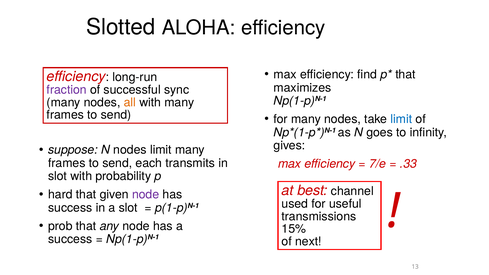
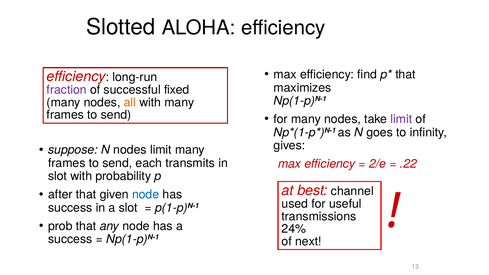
sync: sync -> fixed (177, 90)
limit colour: blue -> purple (401, 119)
7/e: 7/e -> 2/e (378, 164)
.33: .33 -> .22 (408, 164)
hard: hard -> after (60, 195)
node colour: purple -> blue (146, 195)
15%: 15% -> 24% (294, 229)
